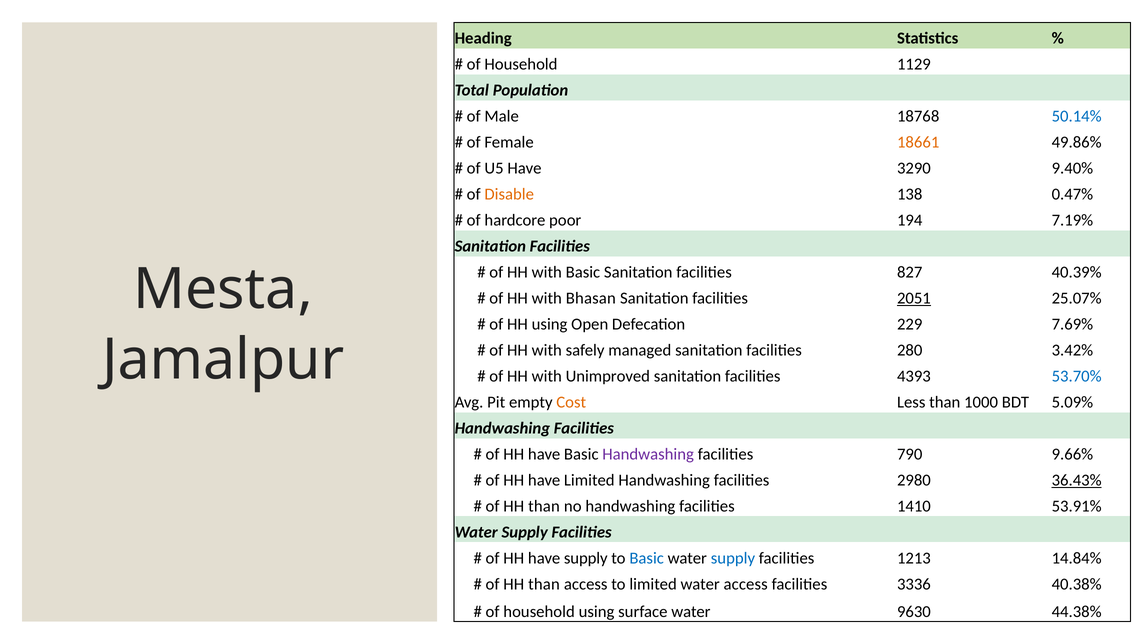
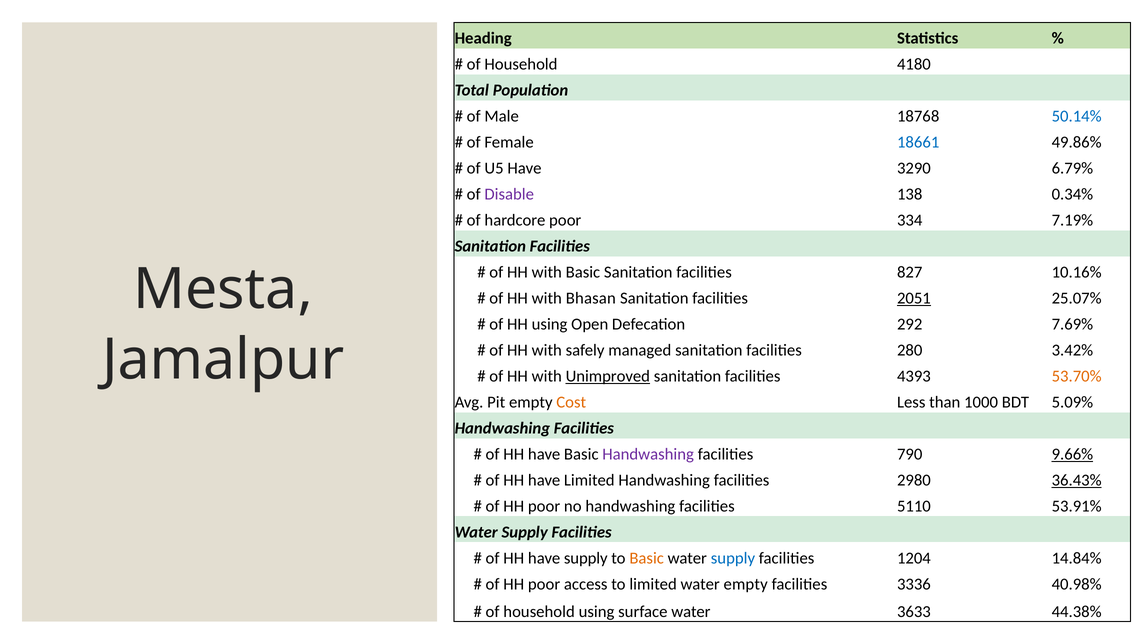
1129: 1129 -> 4180 (914, 64)
18661 colour: orange -> blue (918, 142)
9.40%: 9.40% -> 6.79% (1072, 168)
Disable colour: orange -> purple (509, 194)
0.47%: 0.47% -> 0.34% (1072, 194)
194: 194 -> 334 (910, 220)
40.39%: 40.39% -> 10.16% (1077, 272)
229: 229 -> 292 (910, 324)
Unimproved underline: none -> present (608, 376)
53.70% colour: blue -> orange (1077, 376)
9.66% underline: none -> present (1072, 454)
than: than -> poor (544, 506)
1410: 1410 -> 5110 (914, 506)
Basic colour: blue -> orange (647, 558)
1213: 1213 -> 1204 (914, 558)
than: than -> poor (544, 584)
water access: access -> empty (746, 584)
40.38%: 40.38% -> 40.98% (1077, 584)
9630: 9630 -> 3633 (914, 612)
